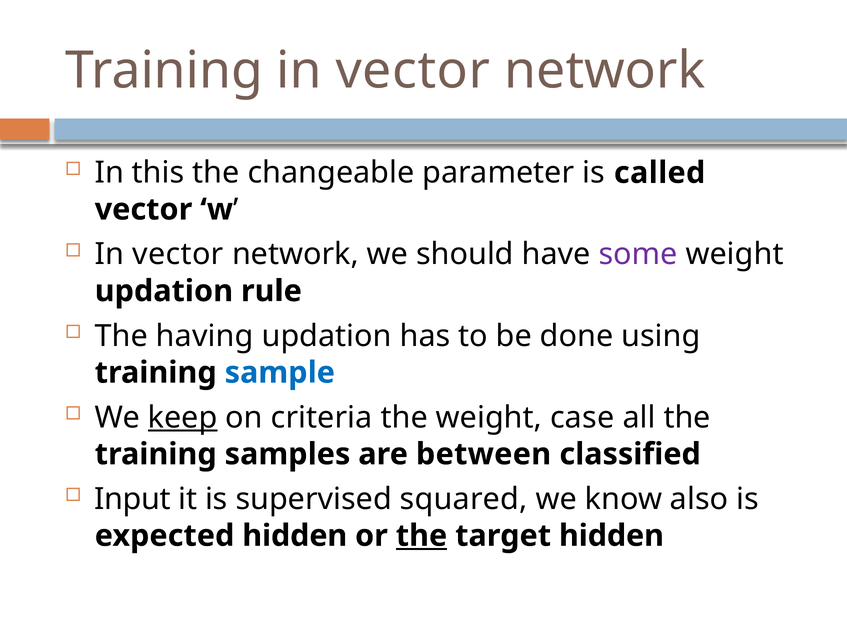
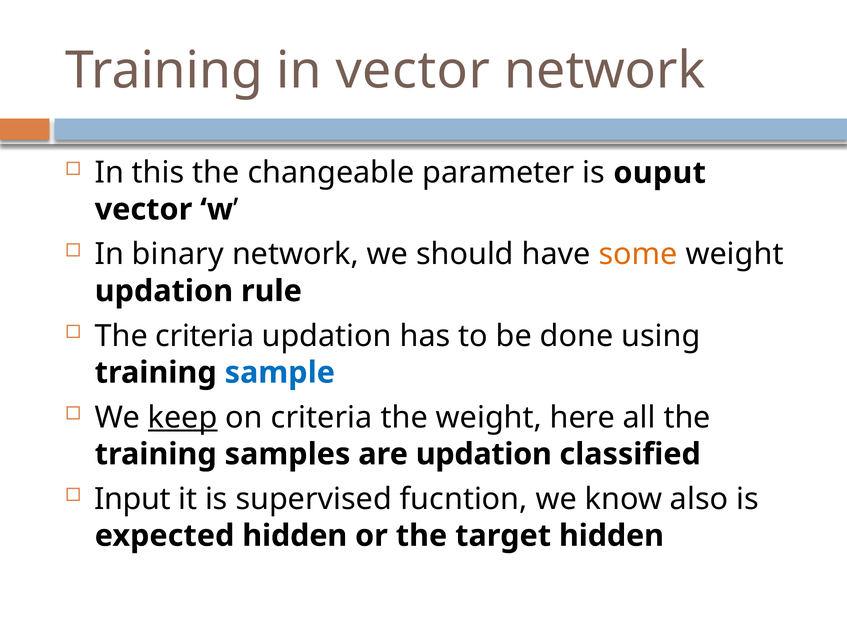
called: called -> ouput (660, 173)
vector: vector -> binary (178, 254)
some colour: purple -> orange (638, 254)
The having: having -> criteria (205, 336)
case: case -> here (582, 418)
are between: between -> updation (484, 454)
squared: squared -> fucntion (464, 499)
the underline: present -> none (422, 536)
